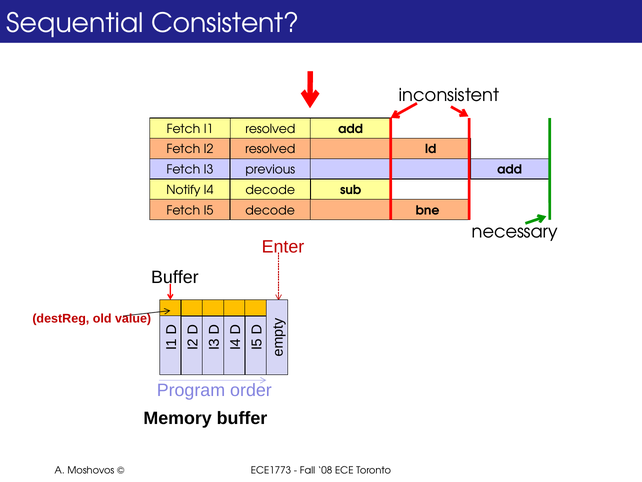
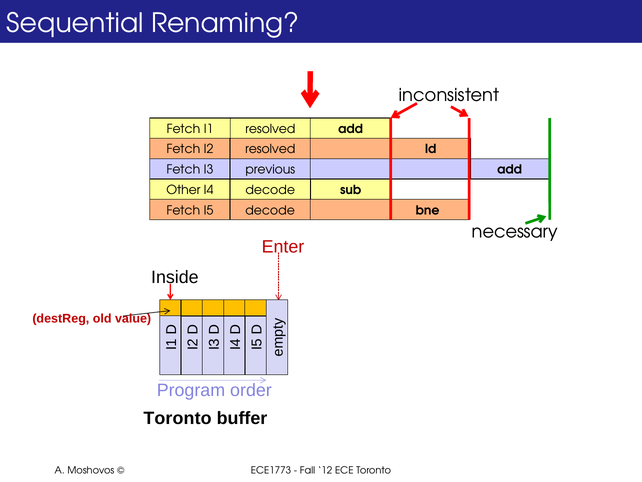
Consistent: Consistent -> Renaming (225, 23)
Notify: Notify -> Other (183, 190)
Buffer: Buffer -> Inside (175, 277)
Memory: Memory -> Toronto (178, 418)
08: 08 -> 12 (325, 470)
